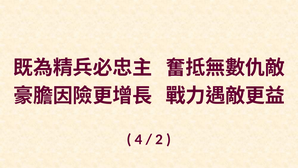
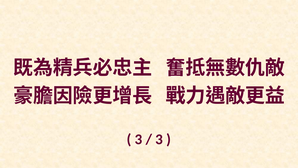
4: 4 -> 3 (138, 139)
2: 2 -> 3 (159, 139)
